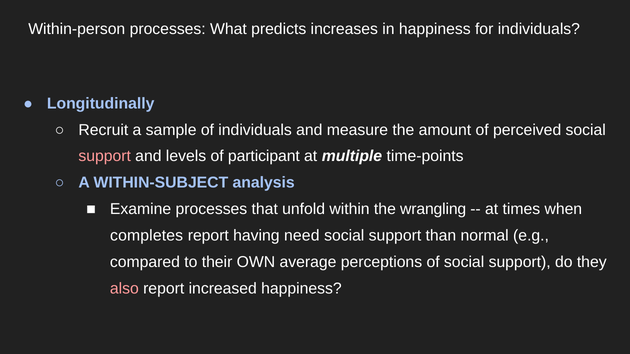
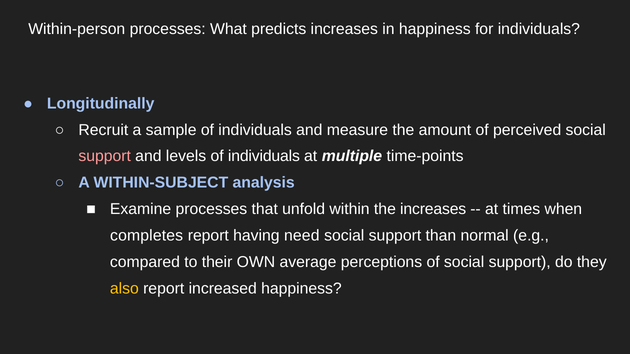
levels of participant: participant -> individuals (264, 156)
the wrangling: wrangling -> increases (433, 209)
also colour: pink -> yellow (124, 289)
